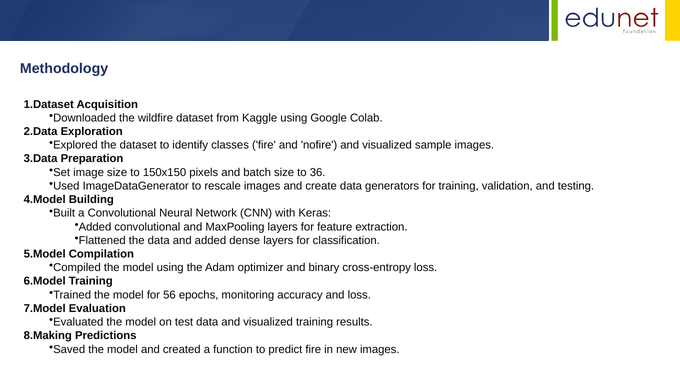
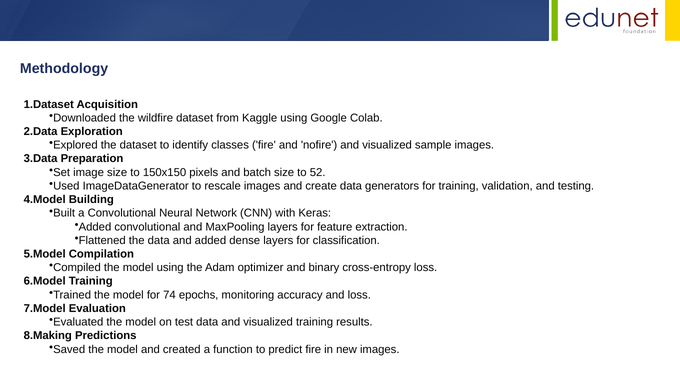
36: 36 -> 52 (318, 172)
56: 56 -> 74 (169, 294)
